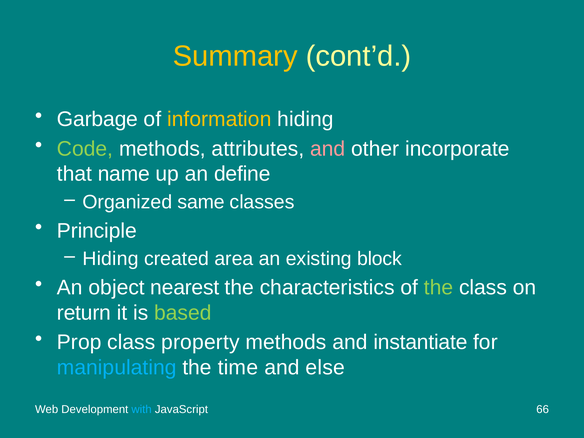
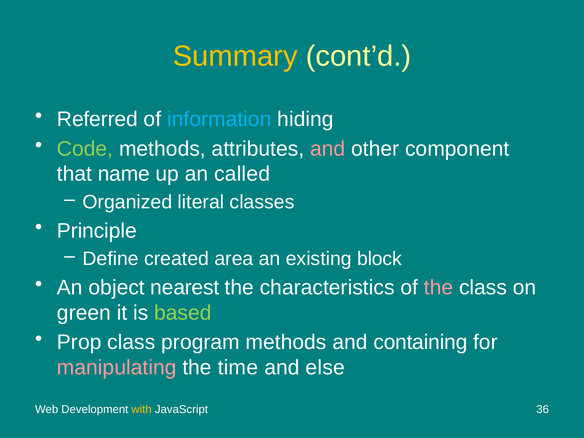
Garbage: Garbage -> Referred (97, 119)
information colour: yellow -> light blue (219, 119)
incorporate: incorporate -> component (457, 149)
define: define -> called (242, 174)
same: same -> literal (201, 202)
Hiding: Hiding -> Define (111, 259)
the colour: light green -> pink (439, 288)
return: return -> green (84, 313)
property: property -> program (201, 342)
instantiate: instantiate -> containing (420, 342)
manipulating colour: light blue -> pink (117, 368)
with colour: light blue -> yellow (142, 409)
66: 66 -> 36 (543, 409)
